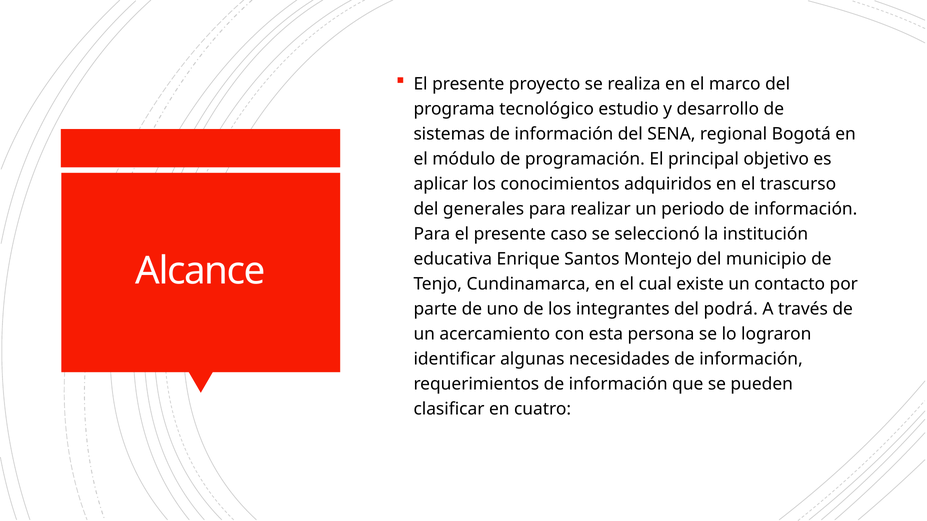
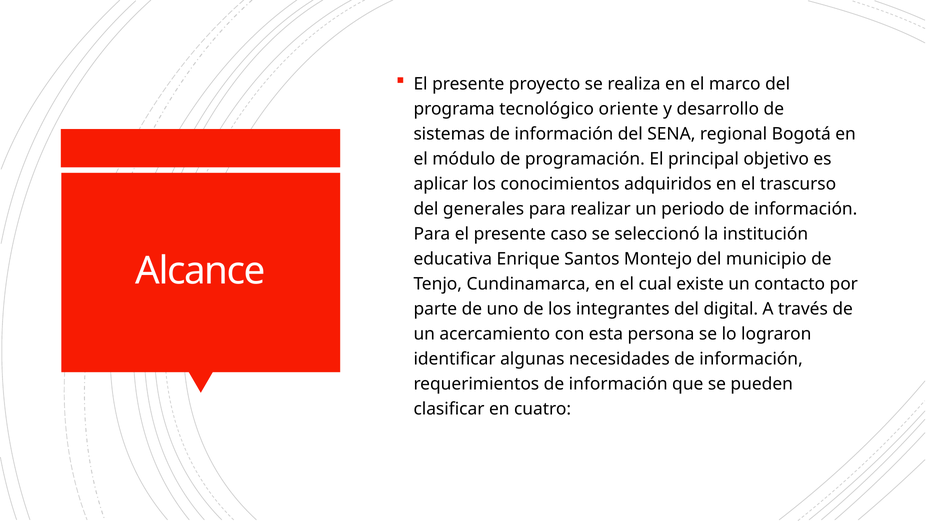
estudio: estudio -> oriente (629, 109)
podrá: podrá -> digital (731, 309)
